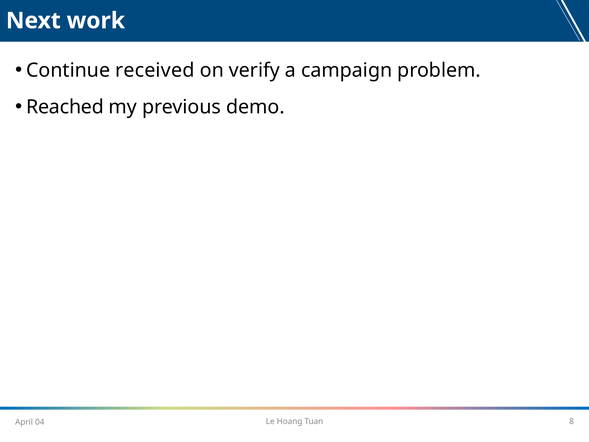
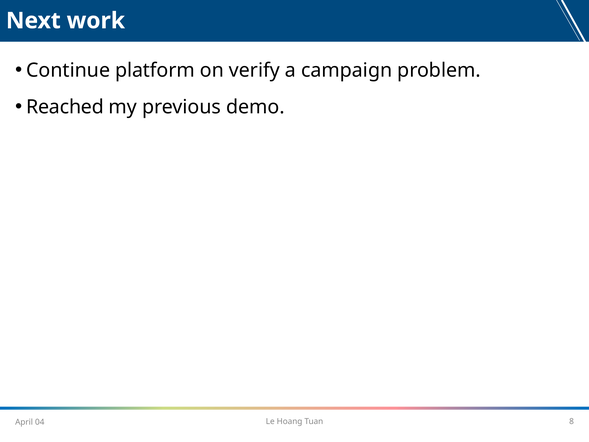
received: received -> platform (155, 70)
